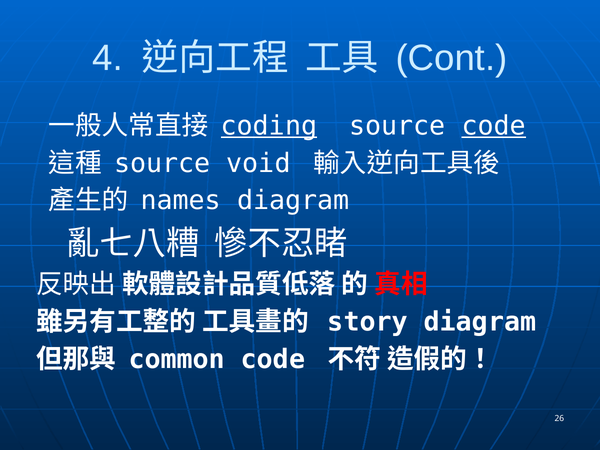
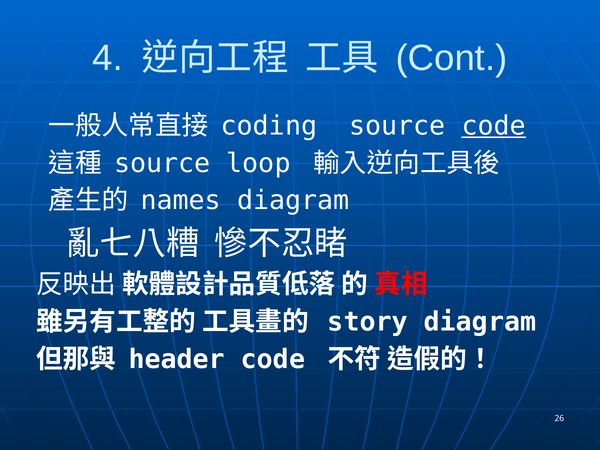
coding underline: present -> none (269, 126)
void: void -> loop (258, 163)
common: common -> header (177, 359)
